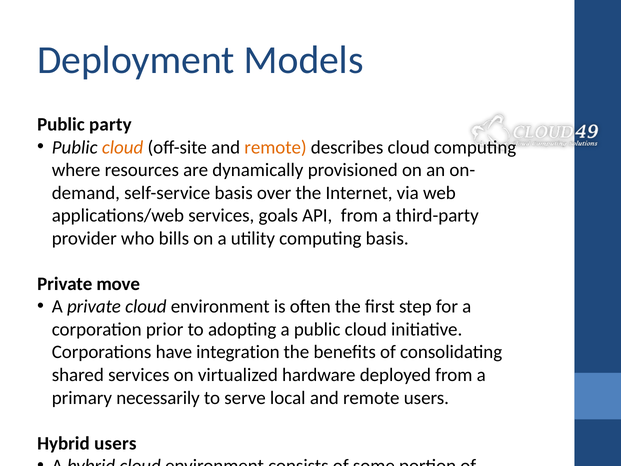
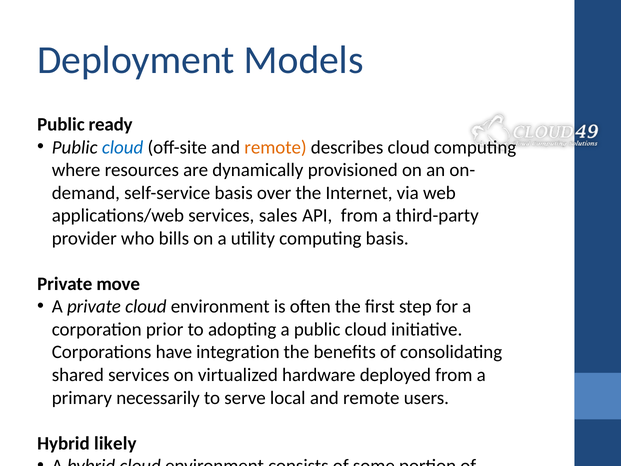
party: party -> ready (111, 124)
cloud colour: orange -> blue (123, 147)
goals: goals -> sales (278, 215)
Hybrid users: users -> likely (115, 443)
